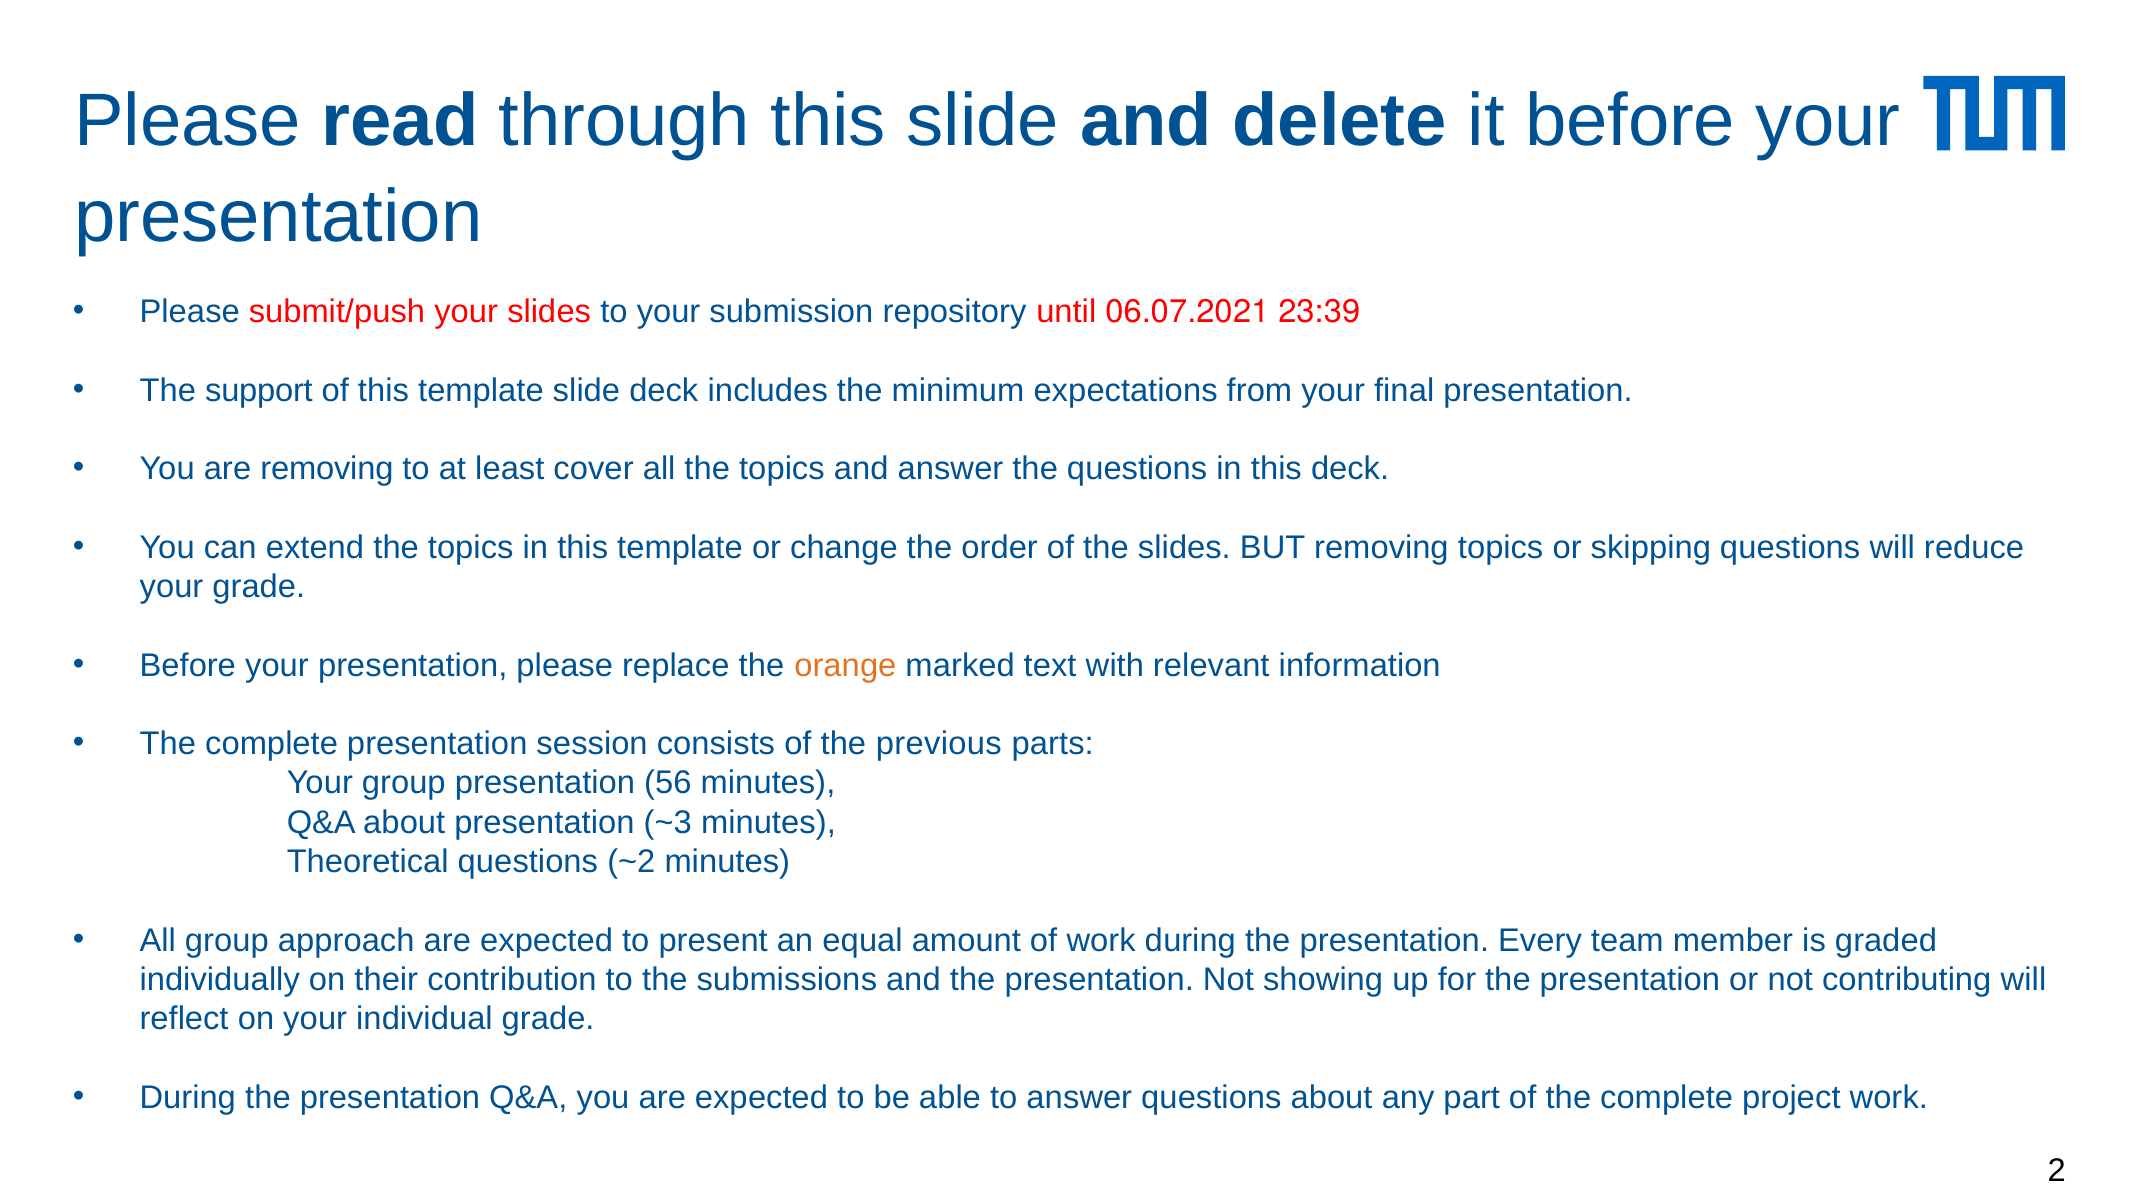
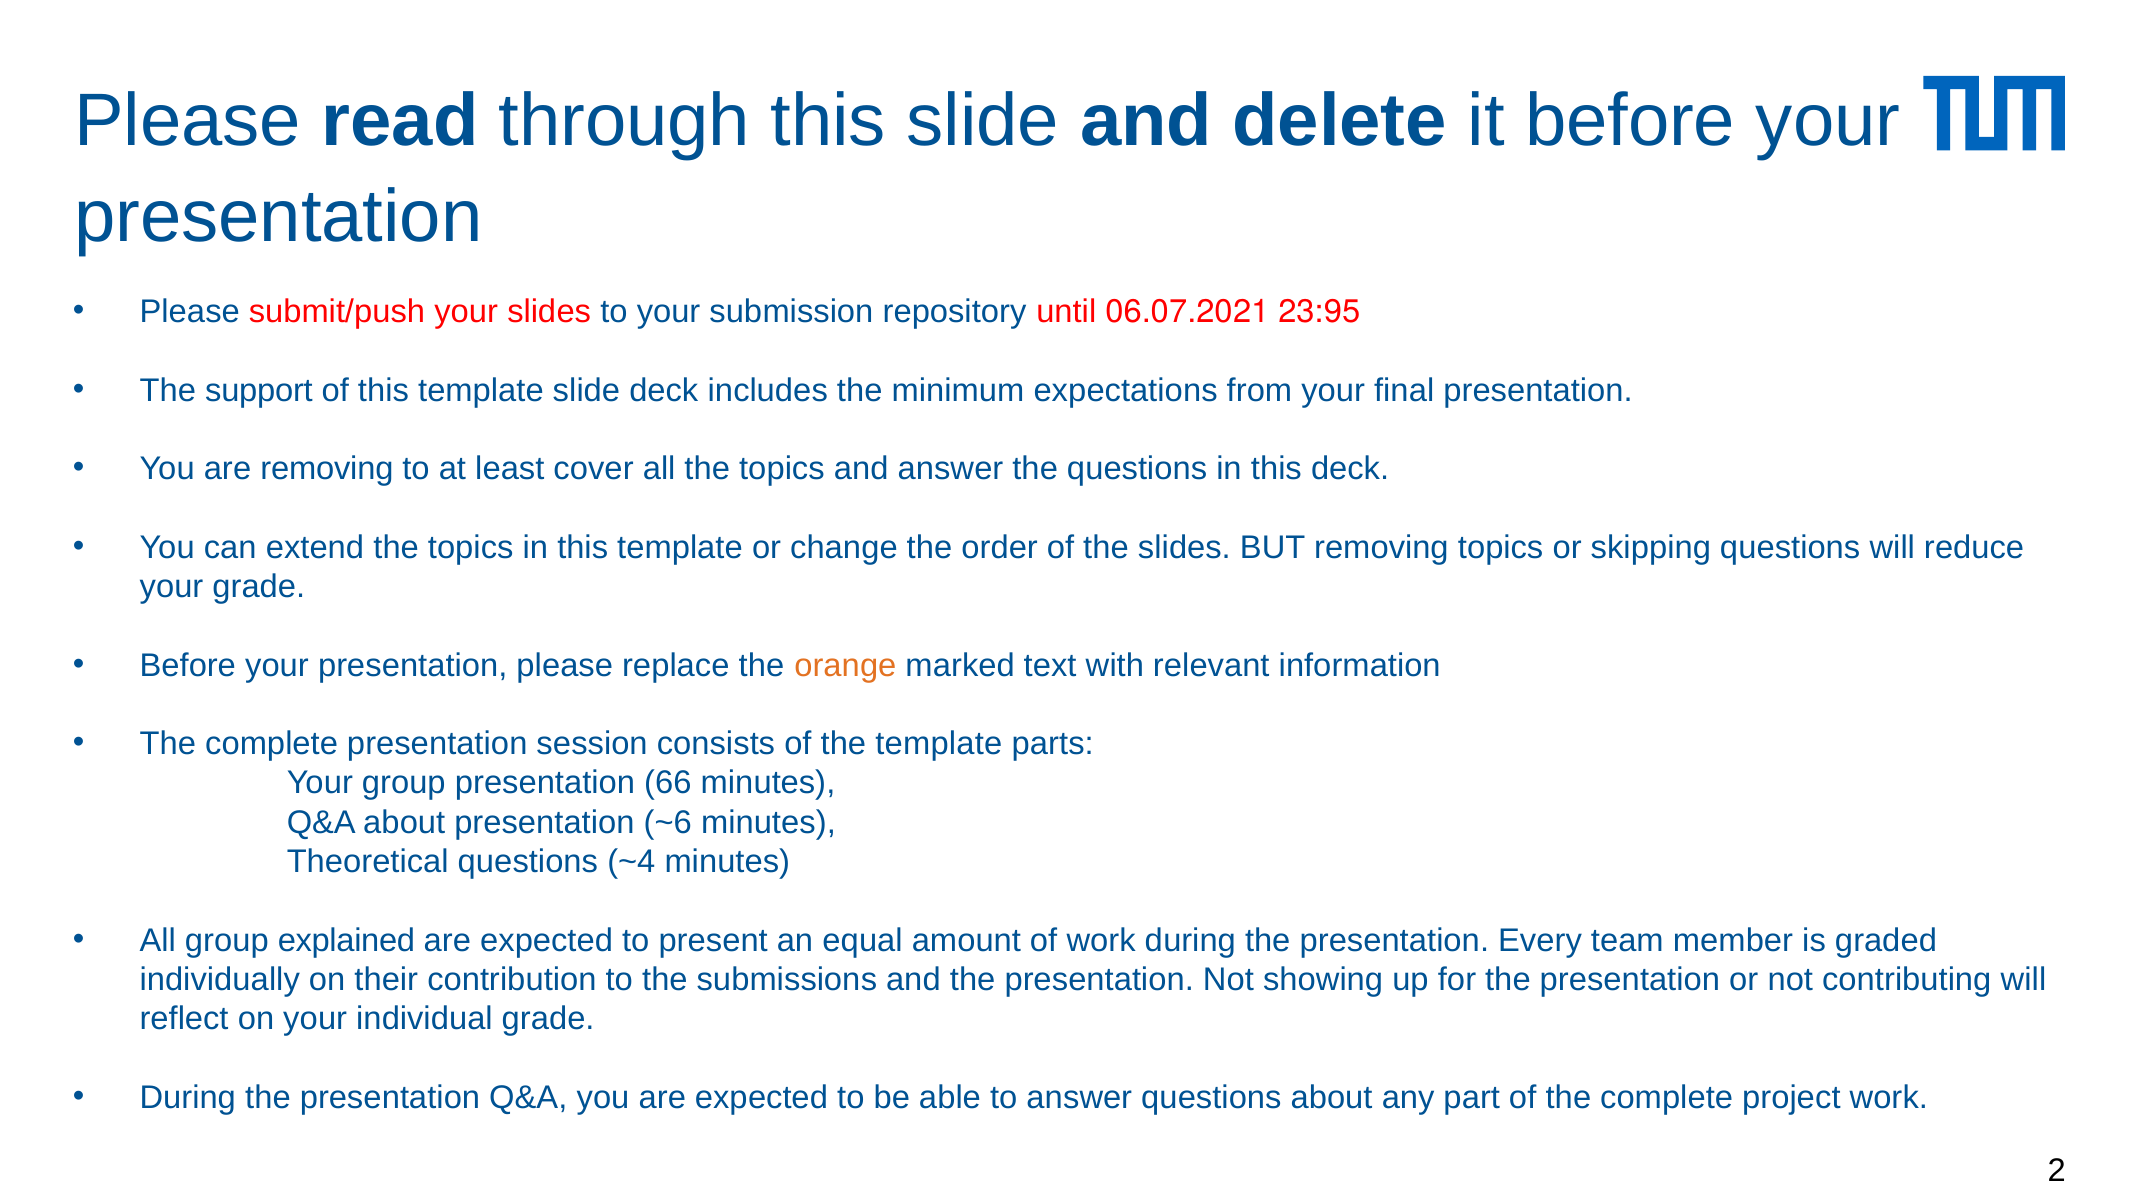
23:39: 23:39 -> 23:95 (1319, 312)
the previous: previous -> template (939, 744)
56: 56 -> 66 (668, 783)
~3: ~3 -> ~6 (668, 822)
~2: ~2 -> ~4 (631, 862)
approach: approach -> explained (346, 940)
